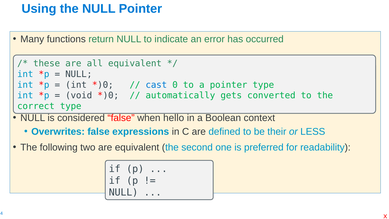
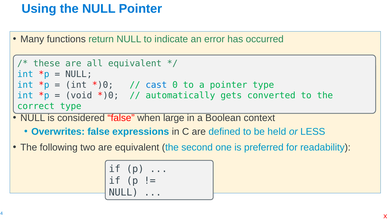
hello: hello -> large (174, 118)
their: their -> held (277, 132)
